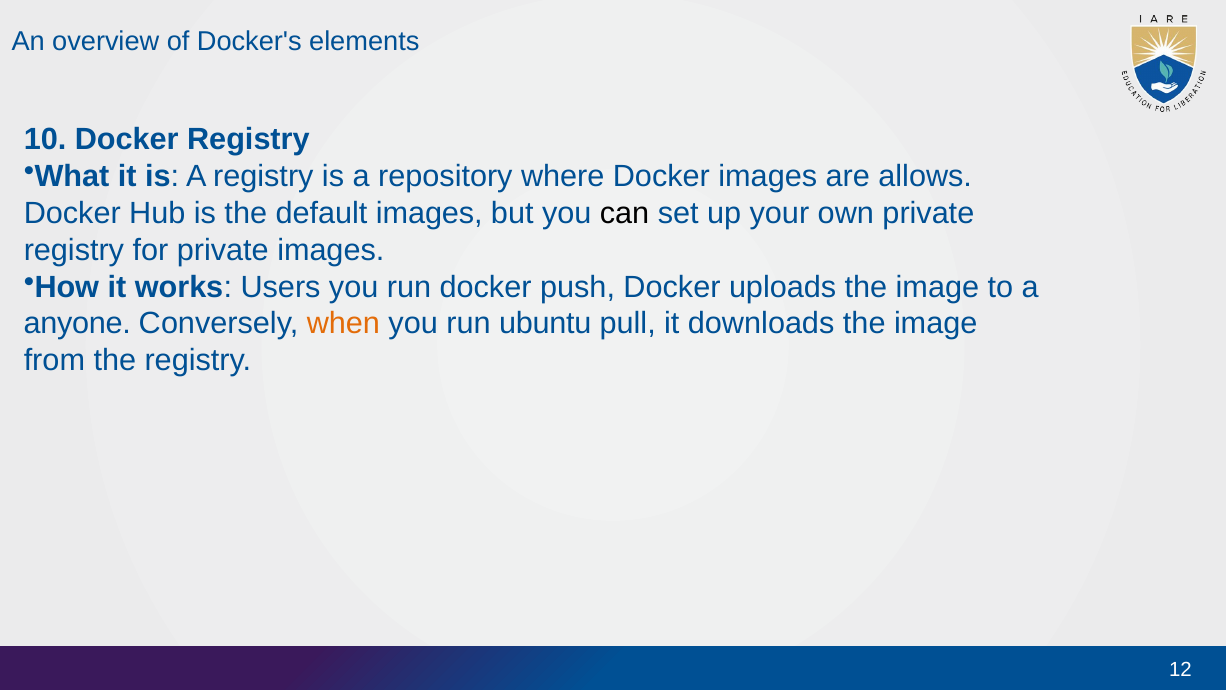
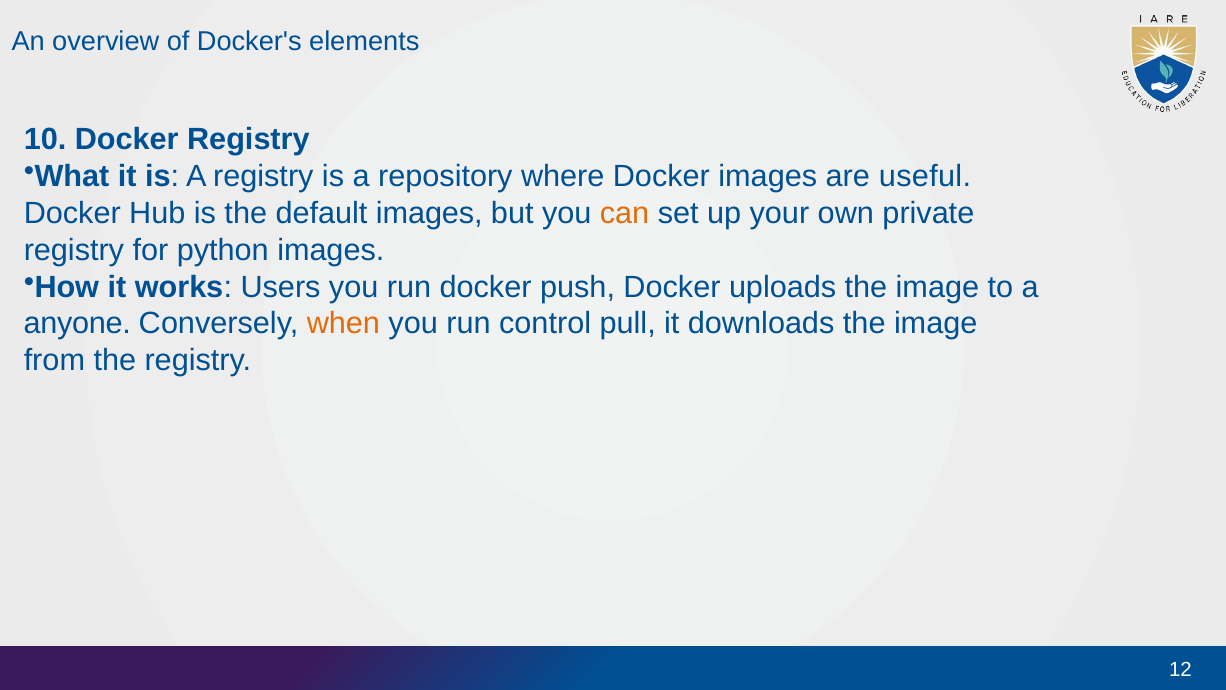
allows: allows -> useful (925, 176)
can colour: black -> orange (625, 213)
for private: private -> python (223, 250)
ubuntu: ubuntu -> control (545, 324)
